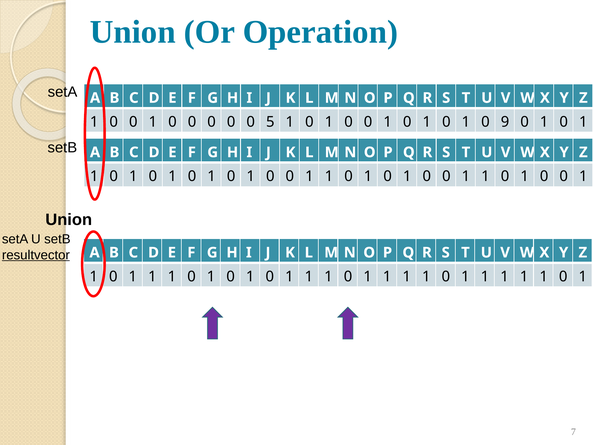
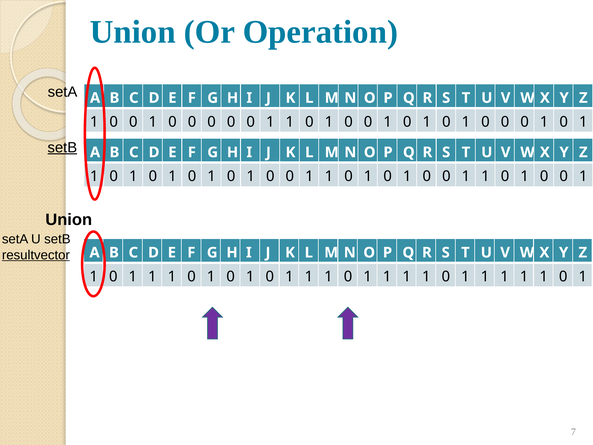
5: 5 -> 1 (270, 122)
9: 9 -> 0 (505, 122)
setB underline: none -> present (62, 147)
